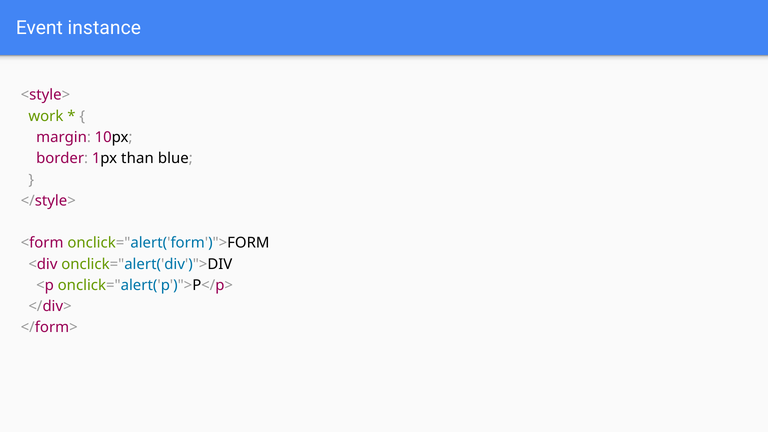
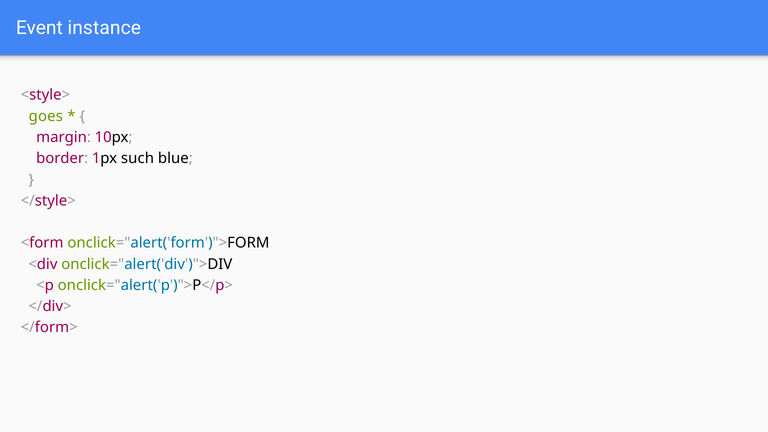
work: work -> goes (46, 116)
than: than -> such (137, 158)
